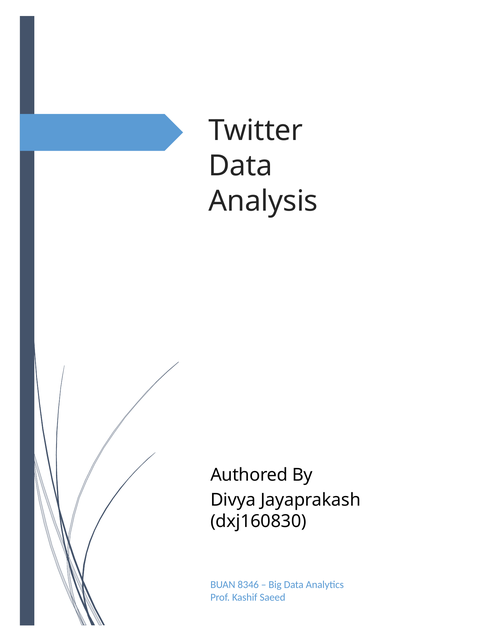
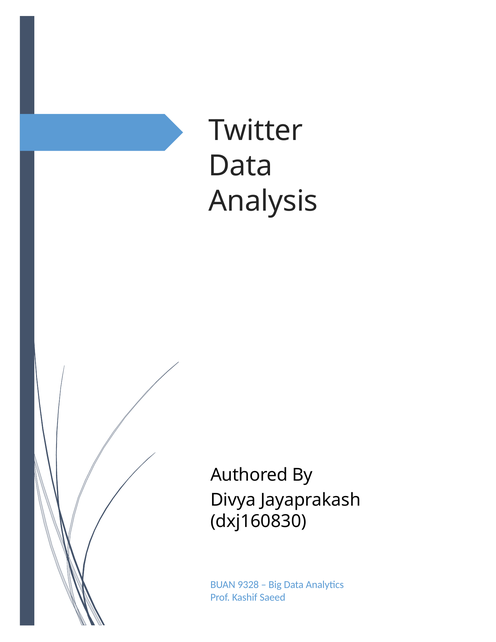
8346: 8346 -> 9328 (248, 585)
